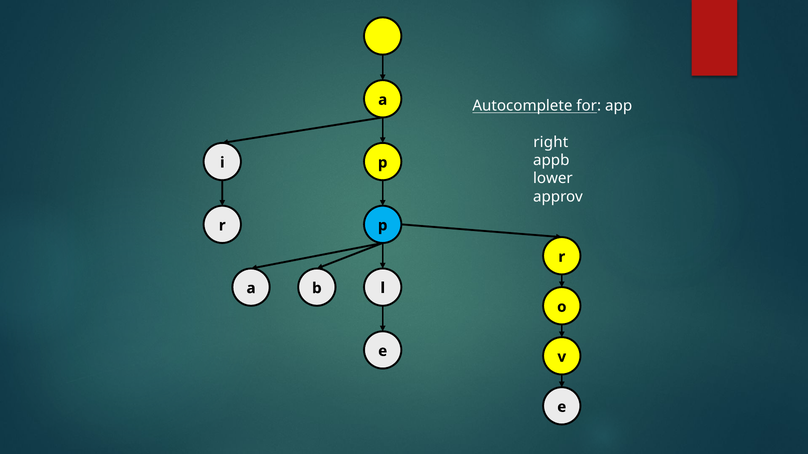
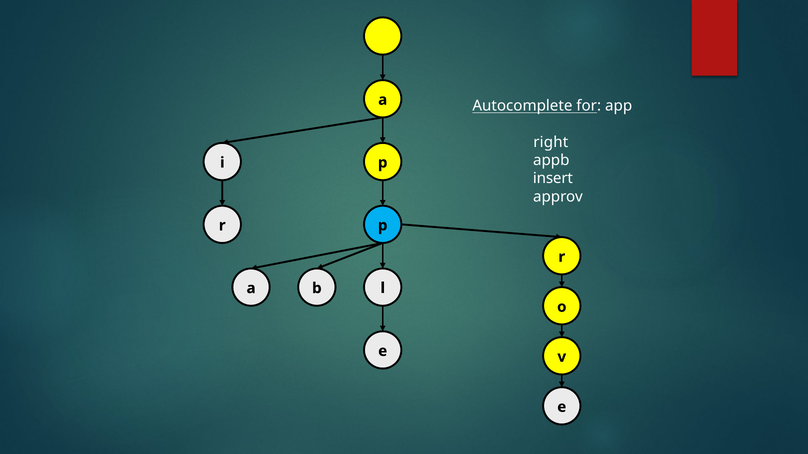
lower: lower -> insert (553, 179)
